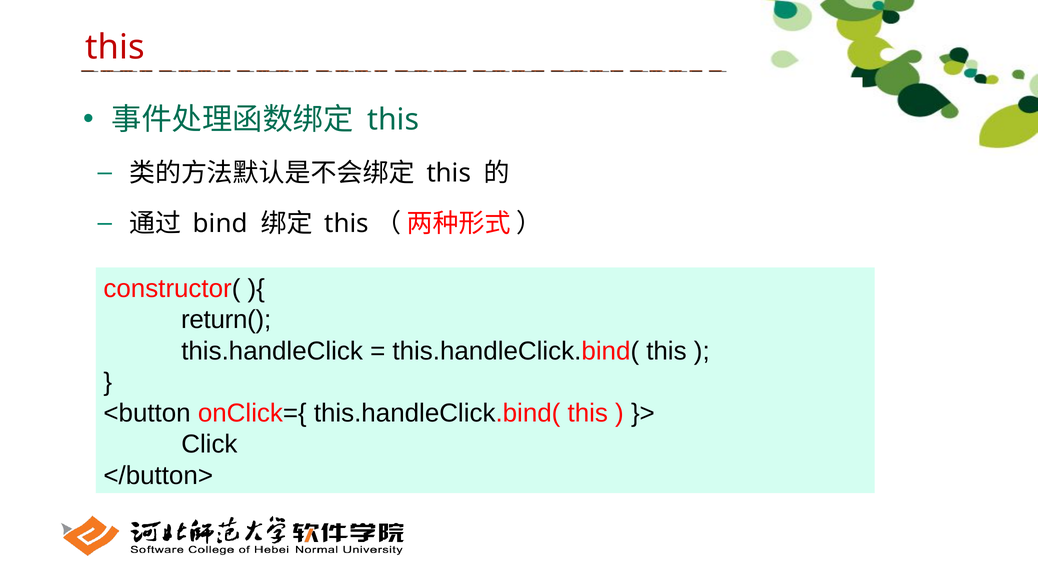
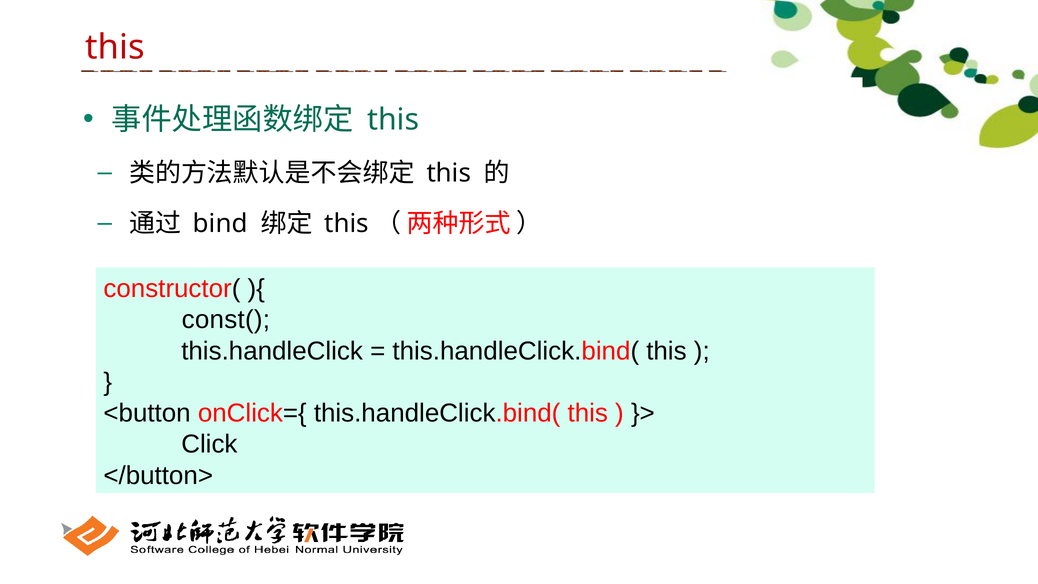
return(: return( -> const( (226, 320)
